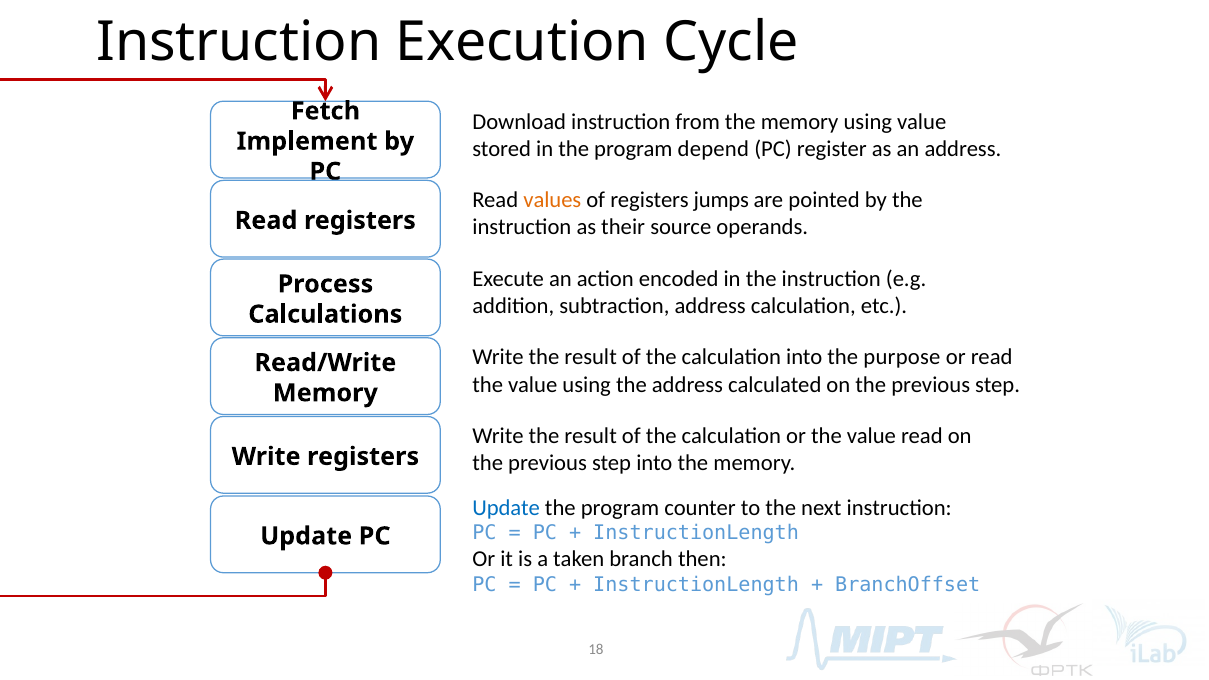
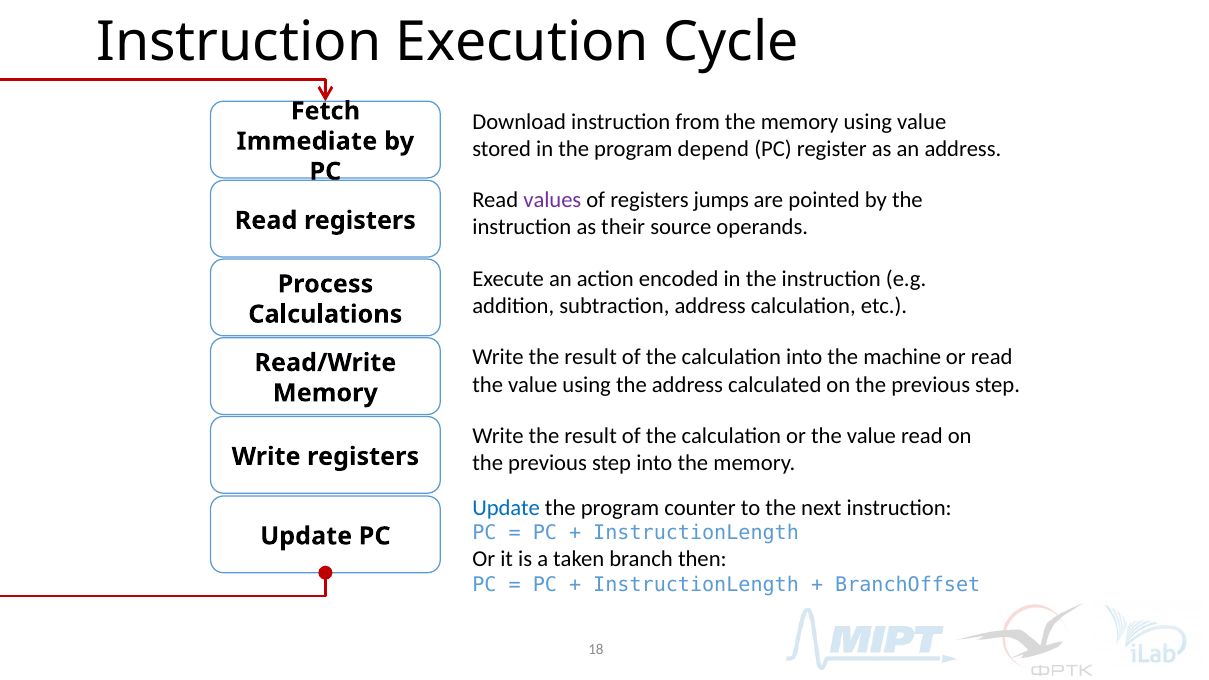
Implement: Implement -> Immediate (307, 141)
values colour: orange -> purple (552, 200)
purpose: purpose -> machine (902, 357)
